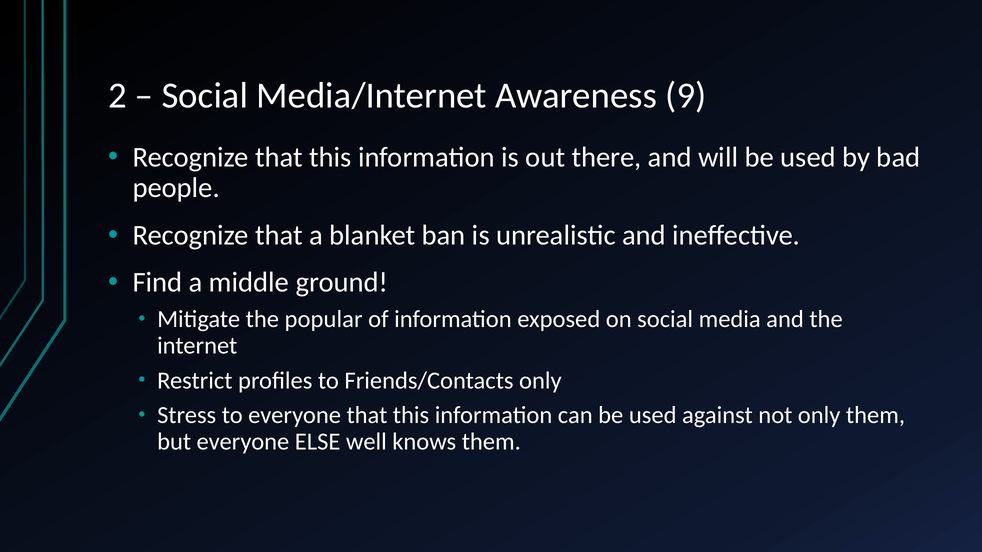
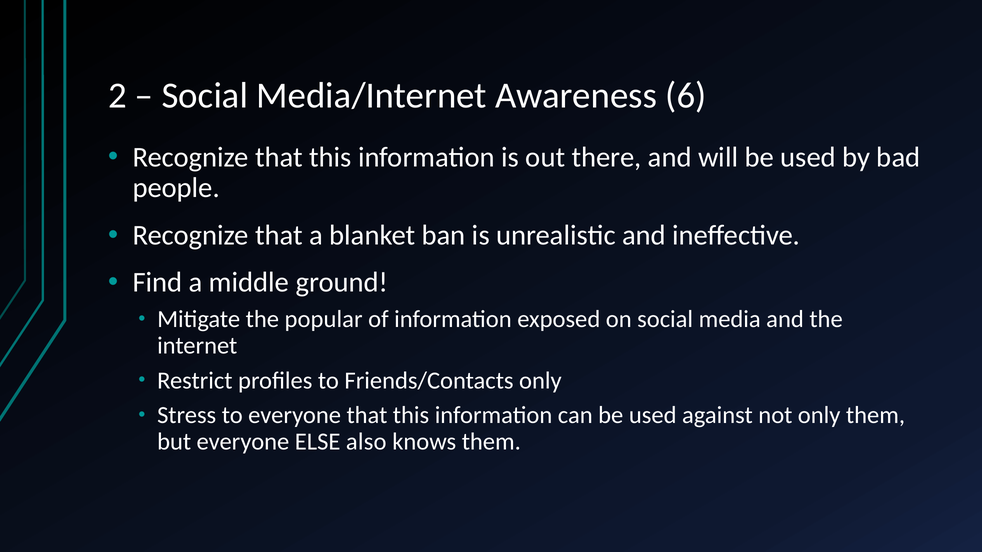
9: 9 -> 6 (686, 96)
well: well -> also (366, 442)
